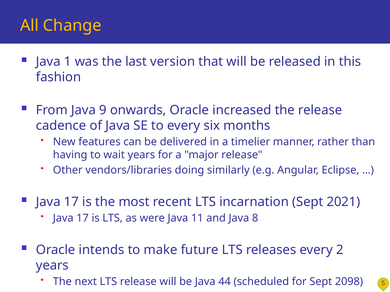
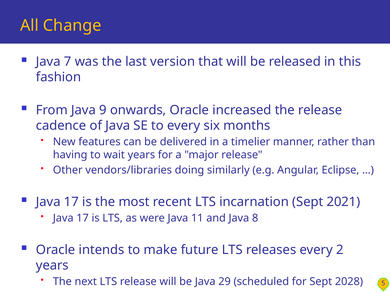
1: 1 -> 7 (68, 62)
44: 44 -> 29 (225, 282)
2098: 2098 -> 2028 (349, 282)
